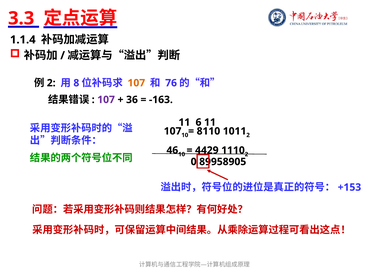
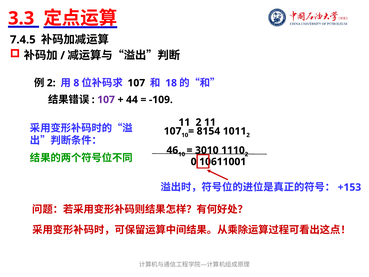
1.1.4: 1.1.4 -> 7.4.5 (23, 40)
107 colour: orange -> black (136, 83)
76: 76 -> 18 (171, 83)
36: 36 -> 44 (132, 100)
-163: -163 -> -109 (161, 100)
11 6: 6 -> 2 (198, 122)
8110: 8110 -> 8154 (208, 131)
4429: 4429 -> 3010 (207, 150)
89958905: 89958905 -> 10611001 (223, 162)
